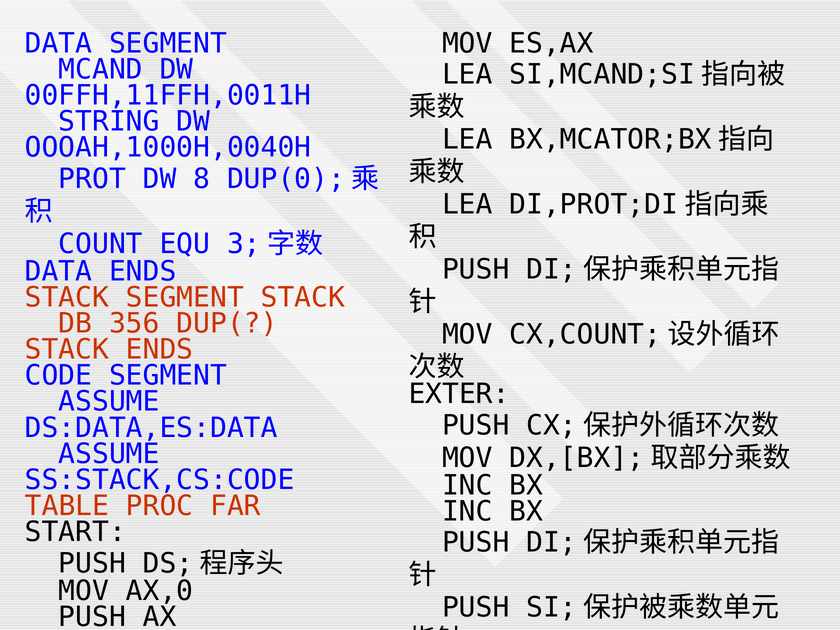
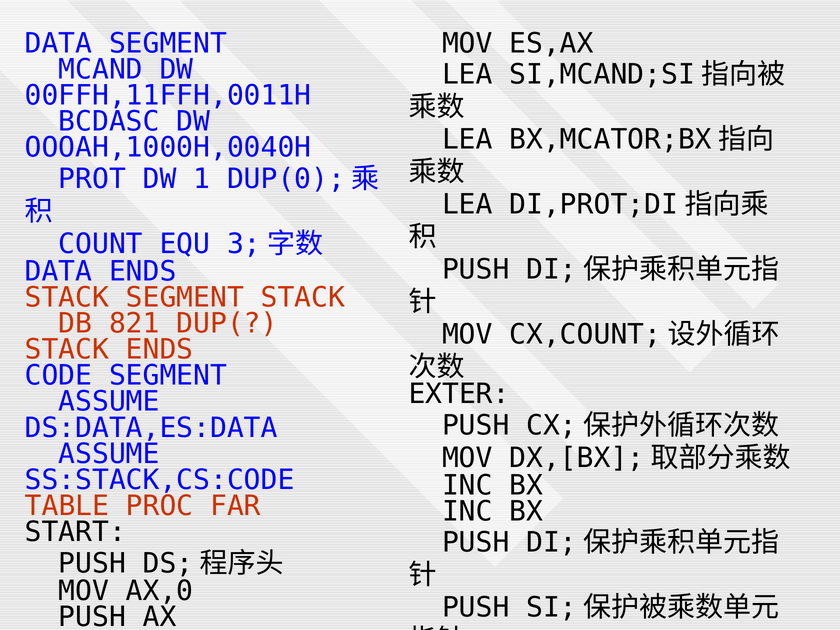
STRING: STRING -> BCDASC (109, 122)
8: 8 -> 1 (202, 179)
356: 356 -> 821 (134, 323)
